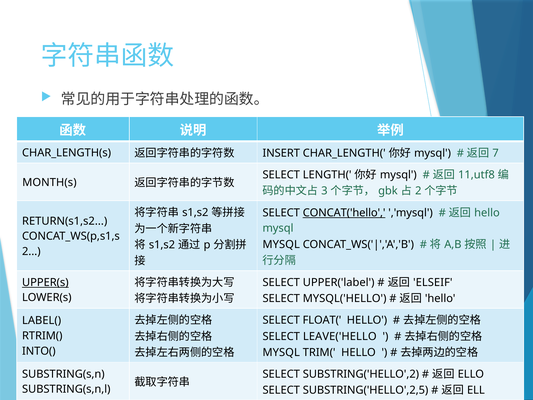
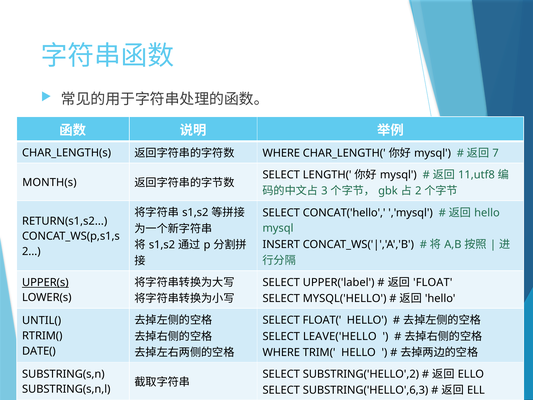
INSERT: INSERT -> WHERE (281, 153)
CONCAT('hello underline: present -> none (344, 213)
MYSQL: MYSQL -> INSERT (281, 244)
ELSEIF: ELSEIF -> FLOAT (433, 282)
LABEL(: LABEL( -> UNTIL( (42, 320)
INTO(: INTO( -> DATE( (39, 351)
MYSQL: MYSQL -> WHERE (281, 352)
SUBSTRING('HELLO',2,5: SUBSTRING('HELLO',2,5 -> SUBSTRING('HELLO',6,3 (366, 390)
